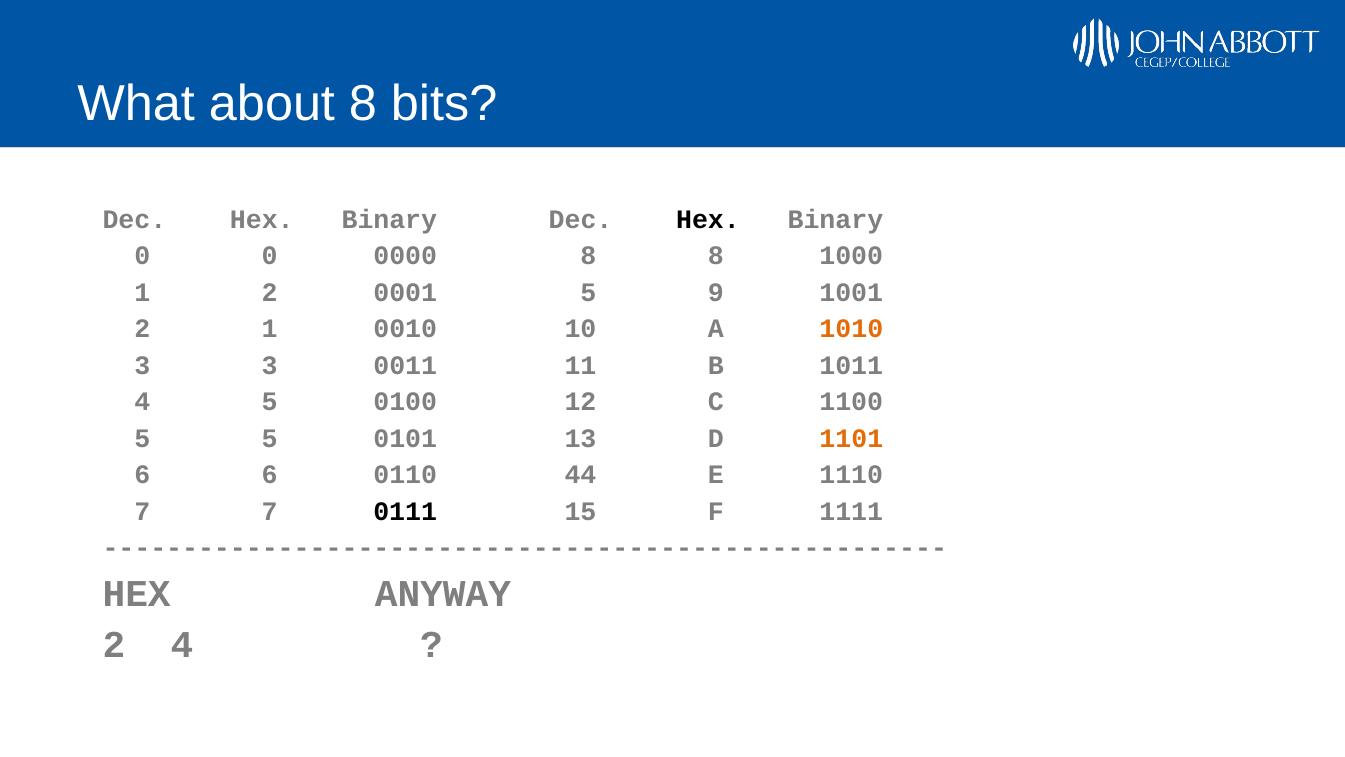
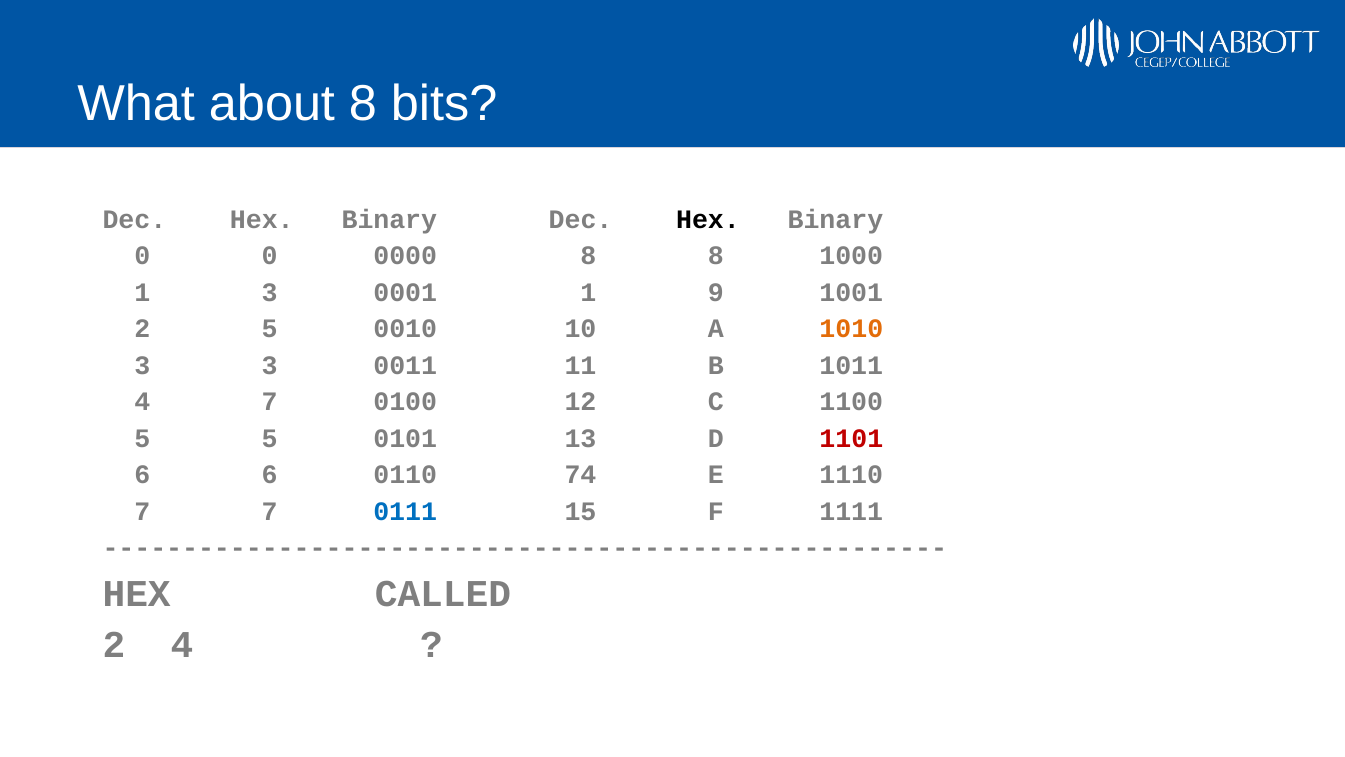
1 2: 2 -> 3 (270, 292)
0001 5: 5 -> 1 (588, 292)
2 1: 1 -> 5 (270, 329)
4 5: 5 -> 7 (270, 402)
1101 colour: orange -> red (851, 438)
44: 44 -> 74 (580, 475)
0111 colour: black -> blue (405, 511)
ANYWAY: ANYWAY -> CALLED (443, 593)
